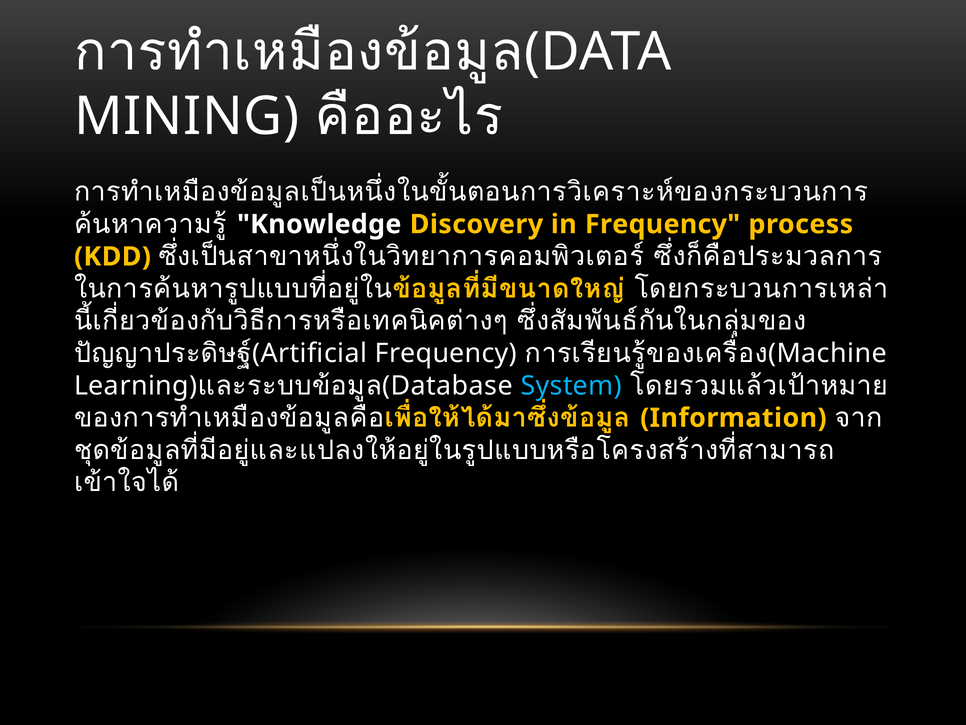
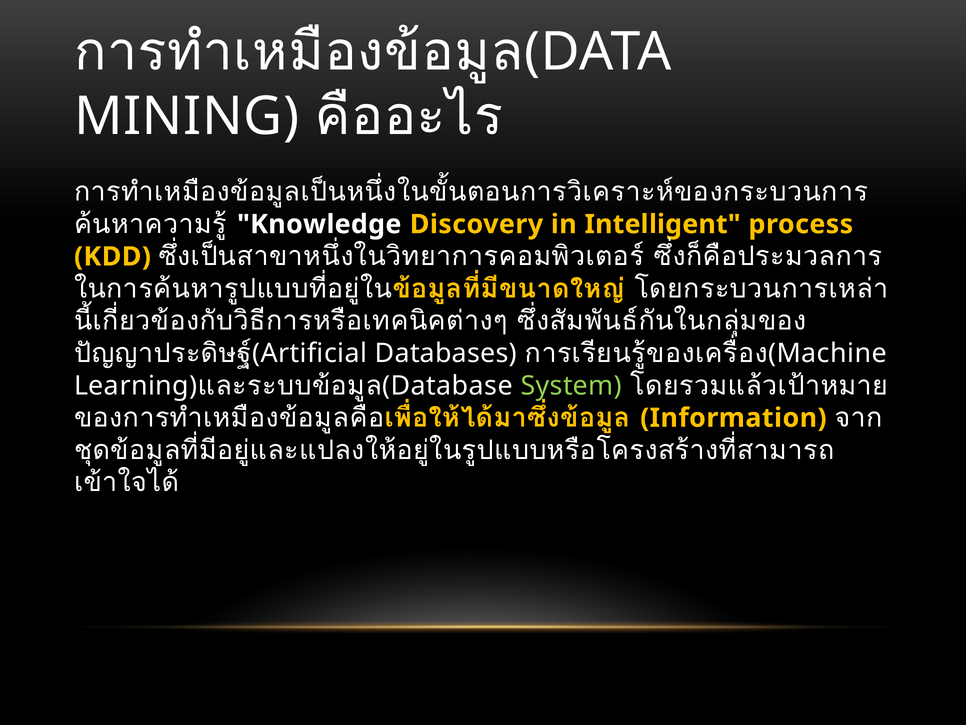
in Frequency: Frequency -> Intelligent (663, 224)
Frequency: Frequency -> Databases (446, 353)
System colour: light blue -> light green (571, 385)
